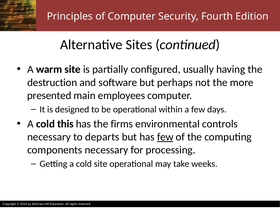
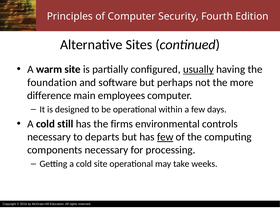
usually underline: none -> present (198, 69)
destruction: destruction -> foundation (52, 82)
presented: presented -> difference (49, 96)
this: this -> still (65, 124)
